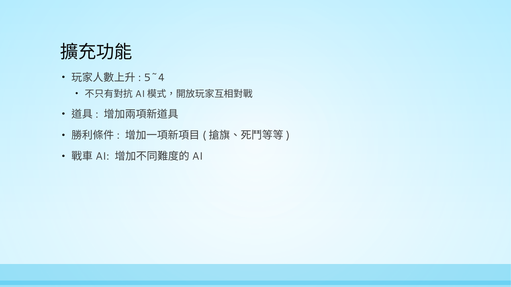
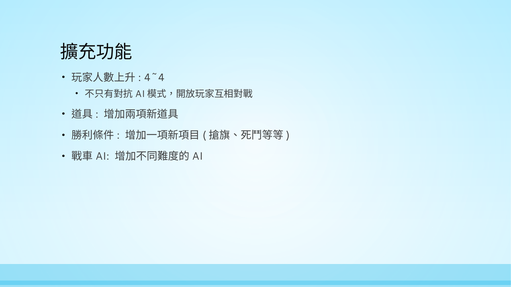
5~4: 5~4 -> 4~4 (154, 78)
